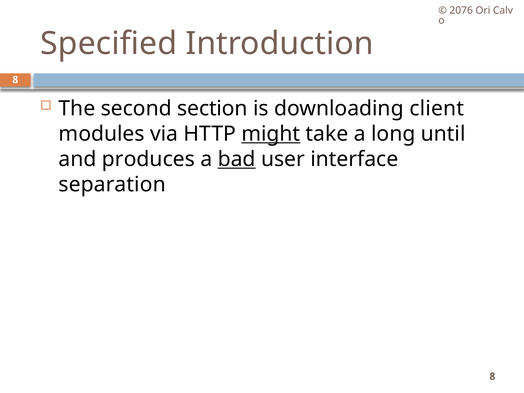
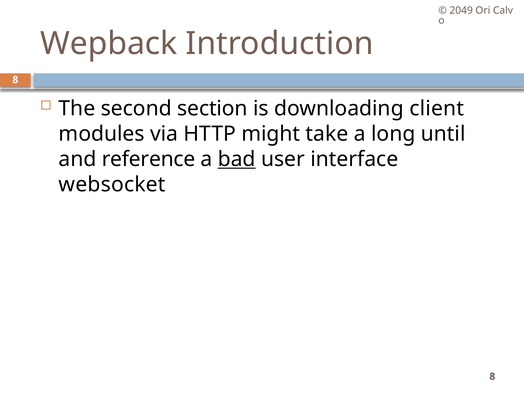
2076: 2076 -> 2049 (461, 10)
Specified: Specified -> Wepback (109, 44)
might underline: present -> none (271, 134)
produces: produces -> reference (149, 159)
separation: separation -> websocket (112, 184)
